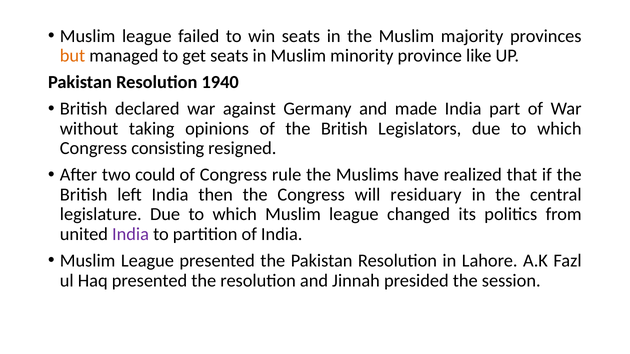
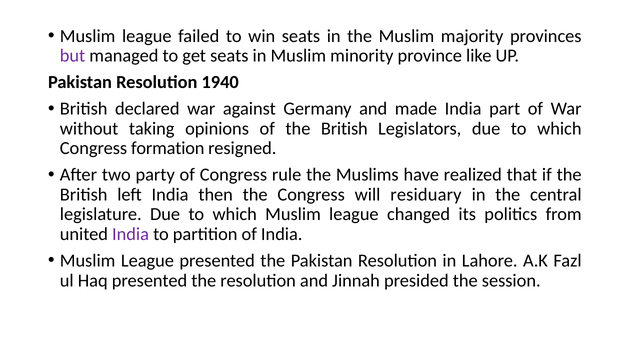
but colour: orange -> purple (73, 56)
consisting: consisting -> formation (168, 149)
could: could -> party (155, 175)
